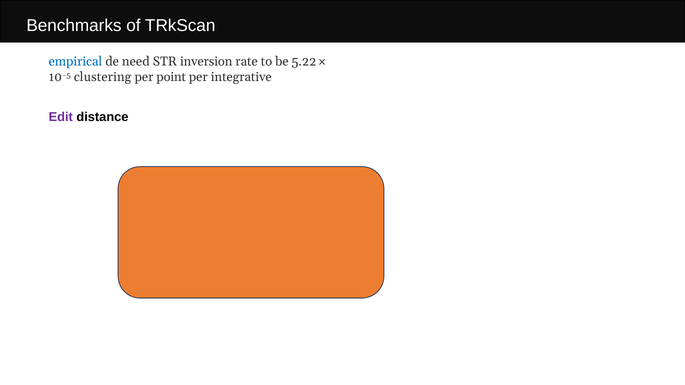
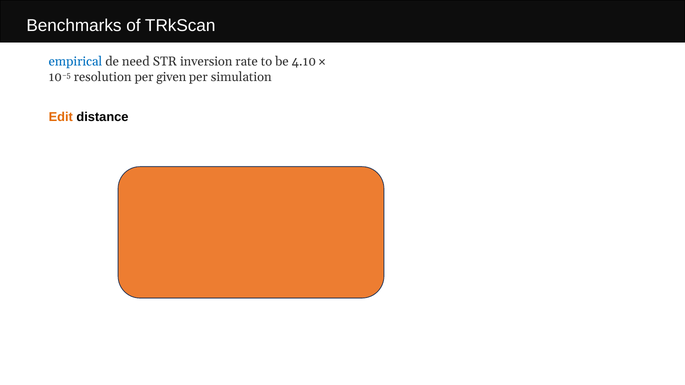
5.22: 5.22 -> 4.10 (304, 62)
clustering: clustering -> resolution (103, 77)
point: point -> given (171, 77)
integrative: integrative -> simulation (241, 77)
Edit colour: purple -> orange (61, 117)
